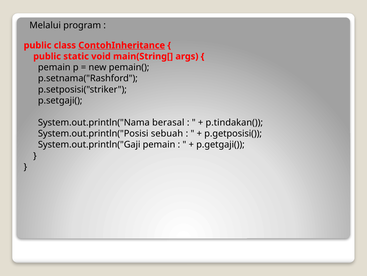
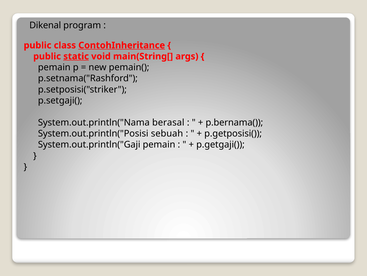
Melalui: Melalui -> Dikenal (45, 25)
static underline: none -> present (76, 56)
p.tindakan(: p.tindakan( -> p.bernama( (234, 122)
